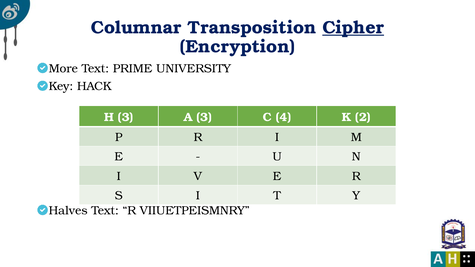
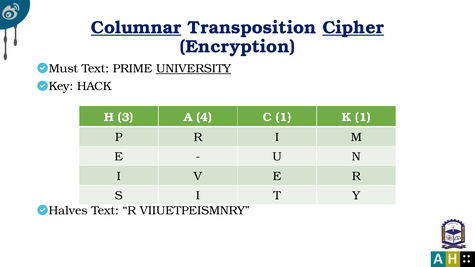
Columnar underline: none -> present (136, 28)
More: More -> Must (63, 69)
UNIVERSITY underline: none -> present (194, 69)
A 3: 3 -> 4 (204, 117)
C 4: 4 -> 1 (283, 117)
K 2: 2 -> 1 (363, 117)
